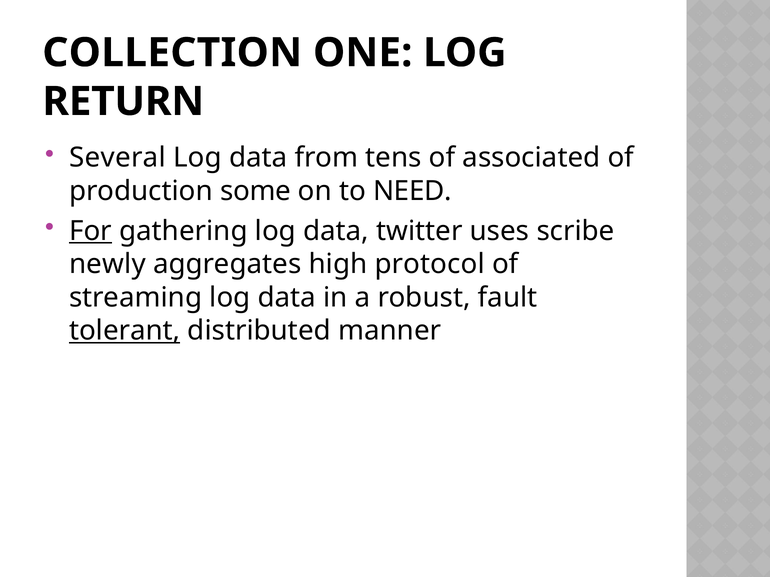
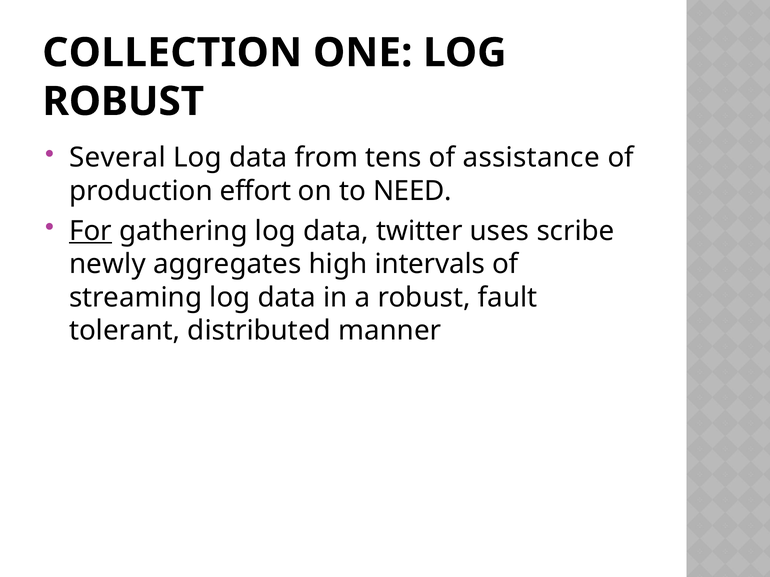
RETURN: RETURN -> ROBUST (123, 102)
associated: associated -> assistance (531, 158)
some: some -> effort (256, 191)
protocol: protocol -> intervals (430, 264)
tolerant underline: present -> none (125, 331)
